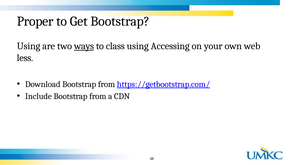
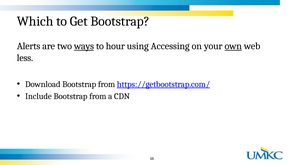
Proper: Proper -> Which (35, 21)
Using: Using -> Alerts (29, 46)
class: class -> hour (115, 46)
own underline: none -> present (233, 46)
